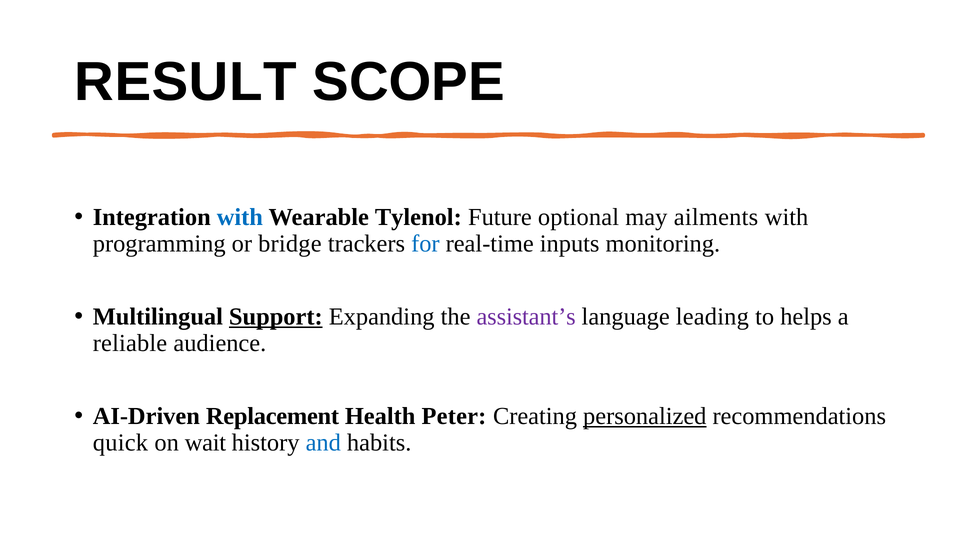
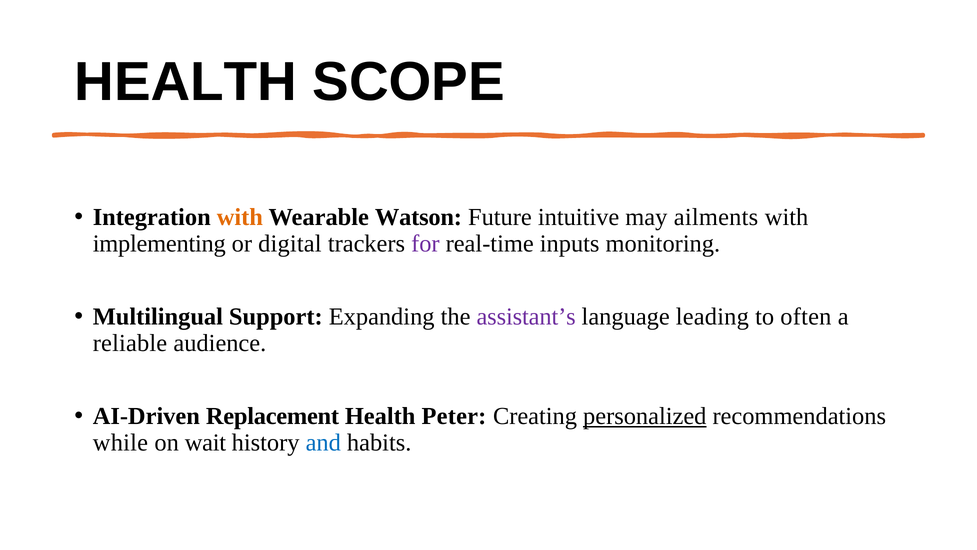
RESULT: RESULT -> HEALTH (186, 82)
with colour: blue -> orange (240, 217)
Tylenol: Tylenol -> Watson (418, 217)
optional: optional -> intuitive (579, 217)
programming: programming -> implementing (159, 243)
bridge: bridge -> digital (290, 243)
for colour: blue -> purple (425, 243)
Support underline: present -> none (276, 316)
helps: helps -> often (806, 316)
quick: quick -> while (120, 442)
